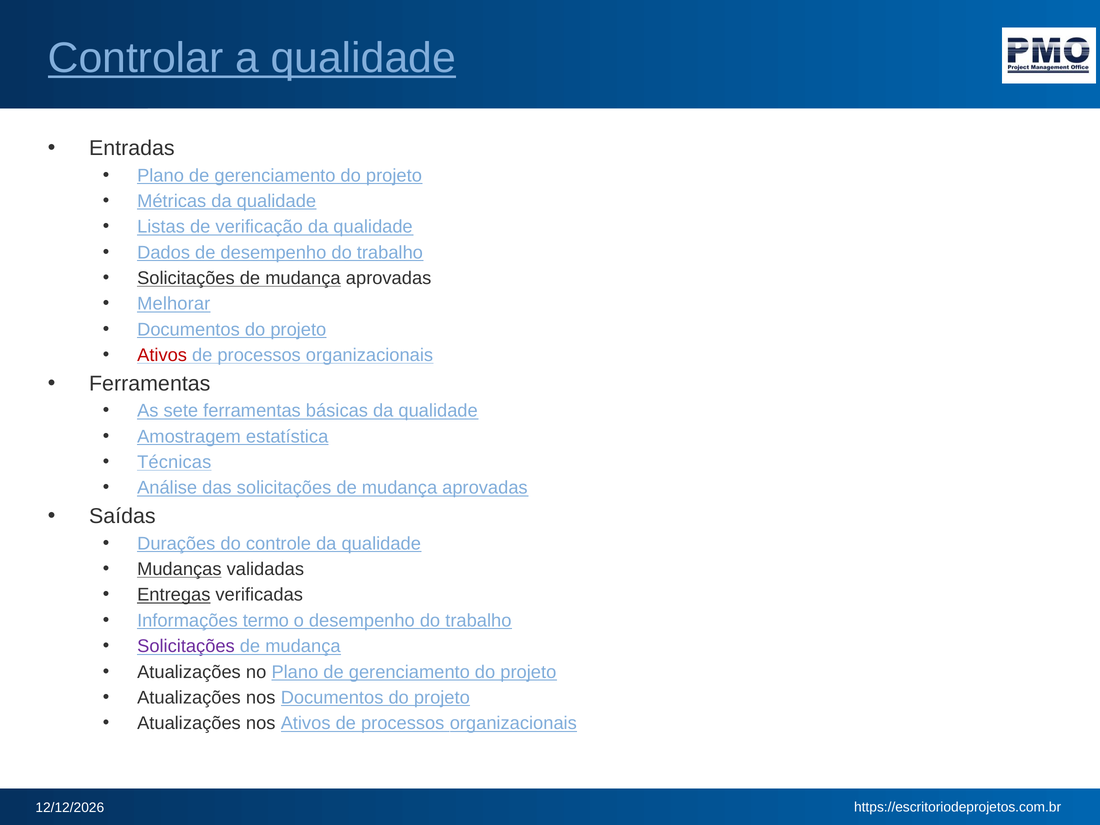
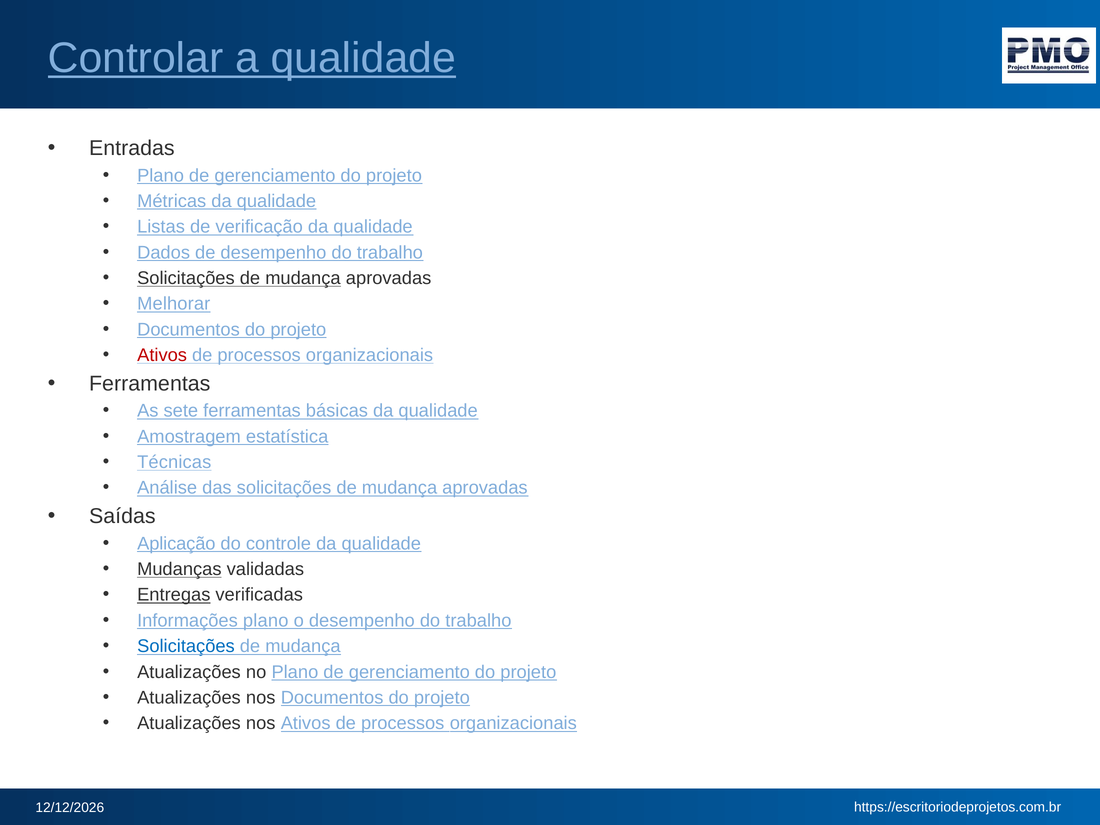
Durações: Durações -> Aplicação (176, 544)
Informações termo: termo -> plano (266, 621)
Solicitações colour: purple -> blue (186, 646)
